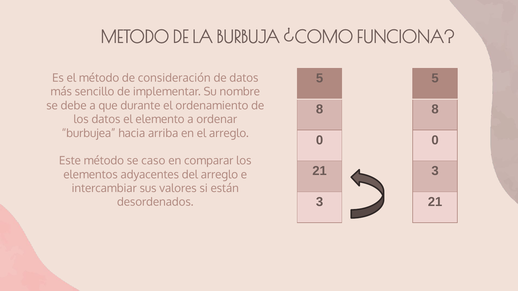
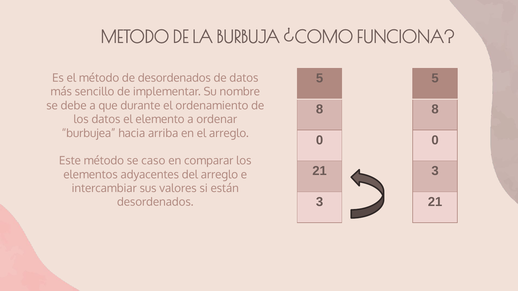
de consideración: consideración -> desordenados (174, 78)
